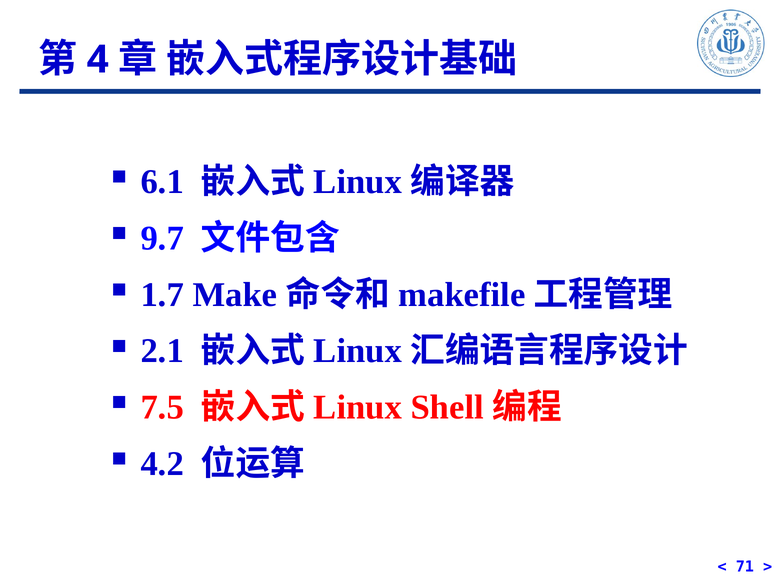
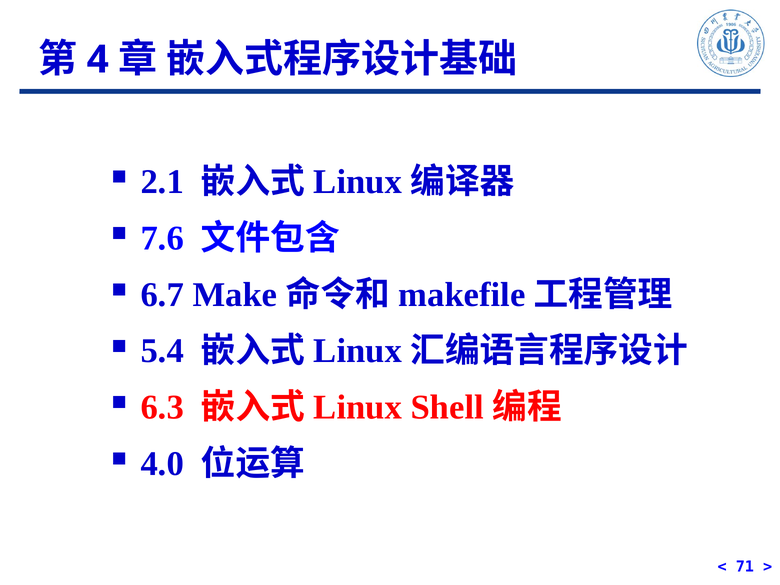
6.1: 6.1 -> 2.1 (162, 182)
9.7: 9.7 -> 7.6 (162, 238)
1.7: 1.7 -> 6.7 (162, 295)
2.1: 2.1 -> 5.4 (162, 351)
7.5: 7.5 -> 6.3 (162, 407)
4.2: 4.2 -> 4.0 (162, 464)
